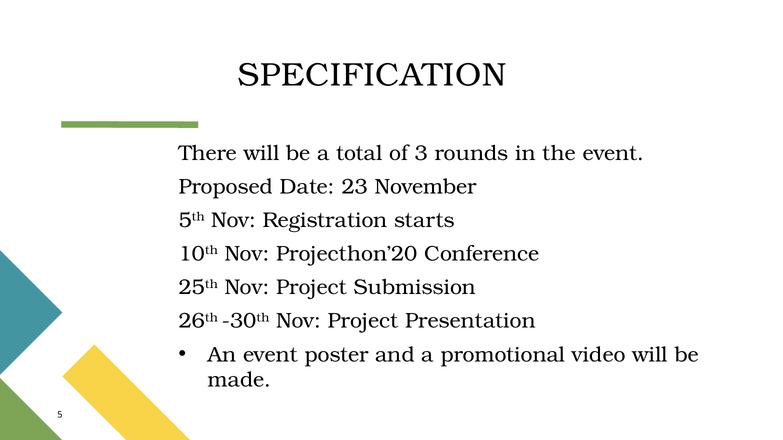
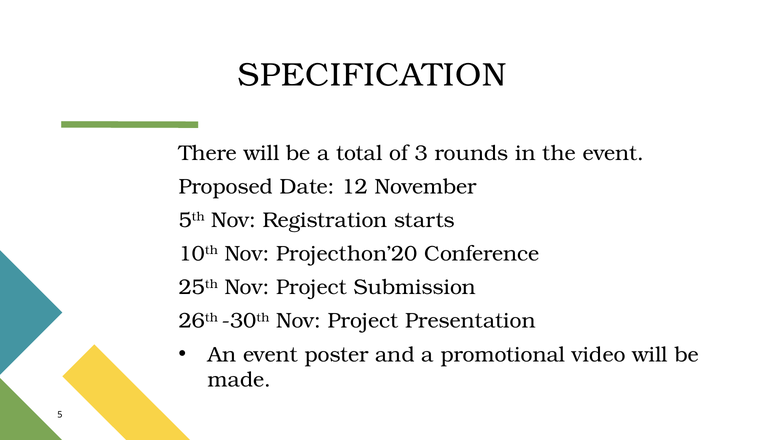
23: 23 -> 12 (355, 187)
